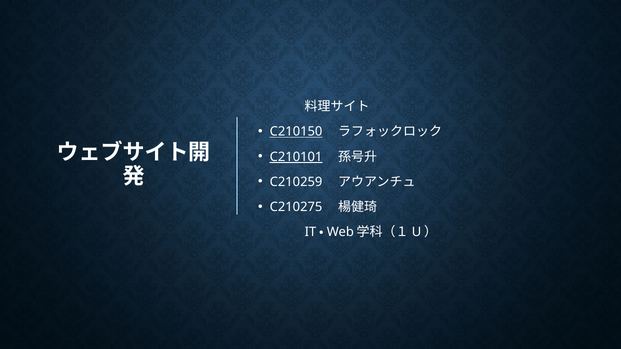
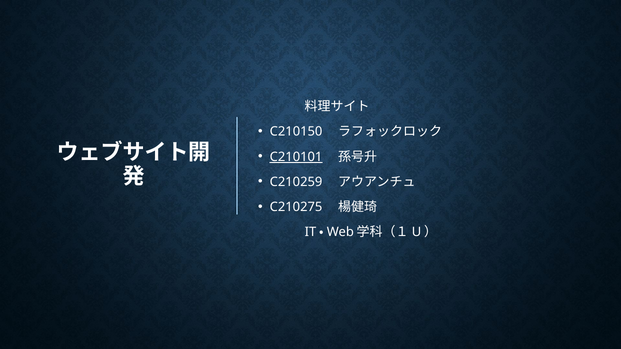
C210150 underline: present -> none (296, 132)
